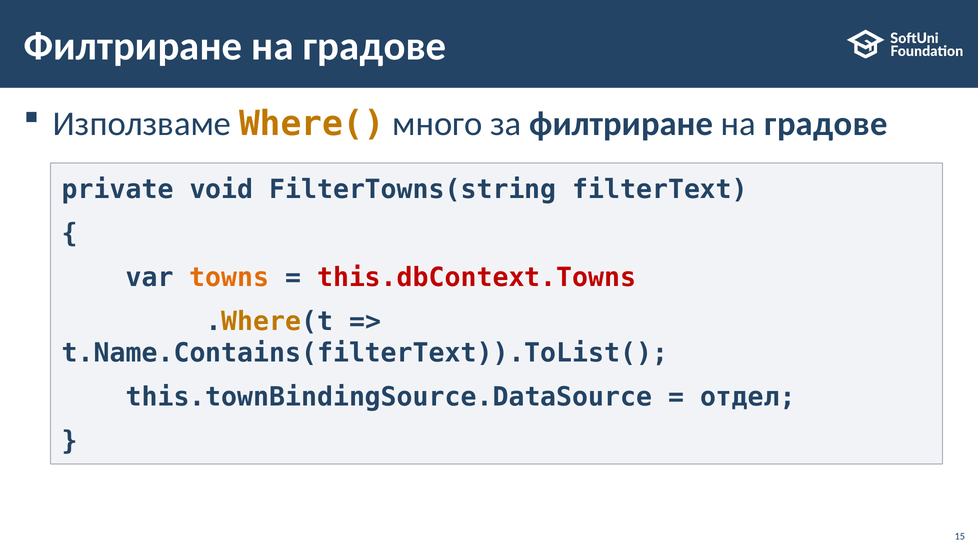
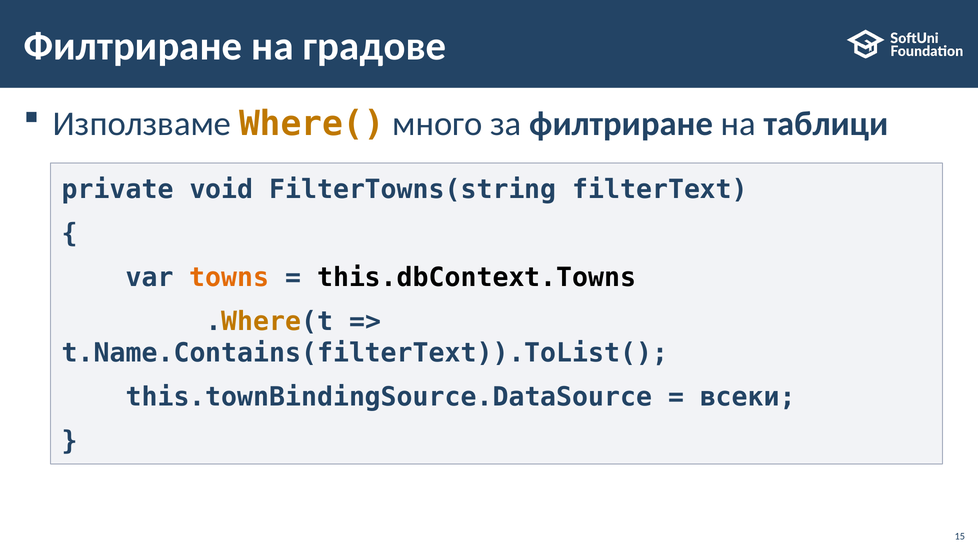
за филтриране на градове: градове -> таблици (826, 124)
this.dbContext.Towns colour: red -> black (477, 278)
отдел: отдел -> всеки (748, 397)
